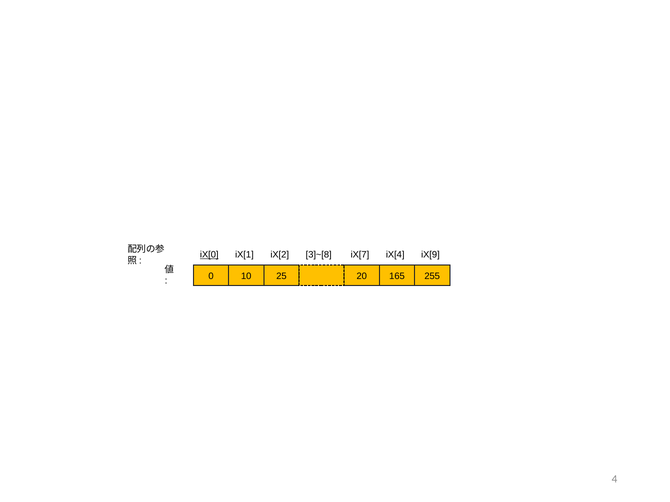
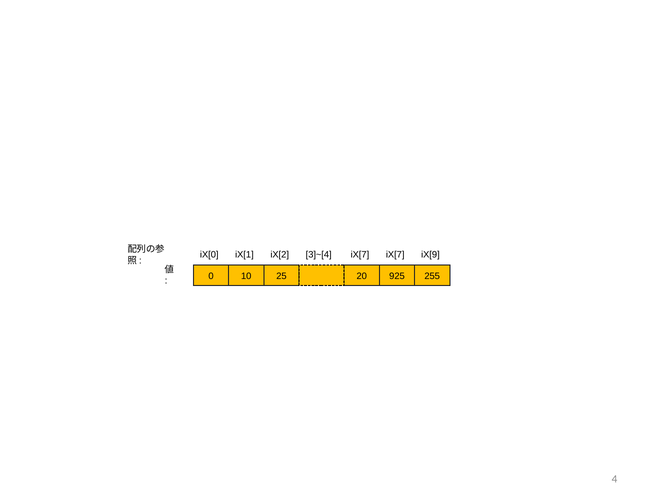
iX[0 underline: present -> none (209, 255)
3]~[8: 3]~[8 -> 3]~[4 (319, 255)
iX[7 iX[4: iX[4 -> iX[7 (395, 255)
165: 165 -> 925 (397, 276)
